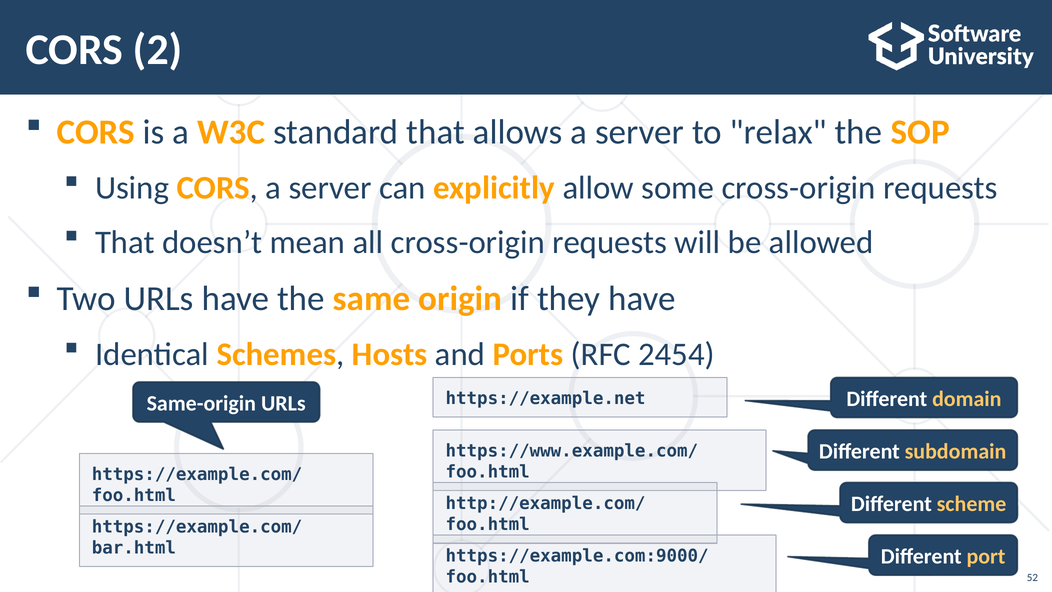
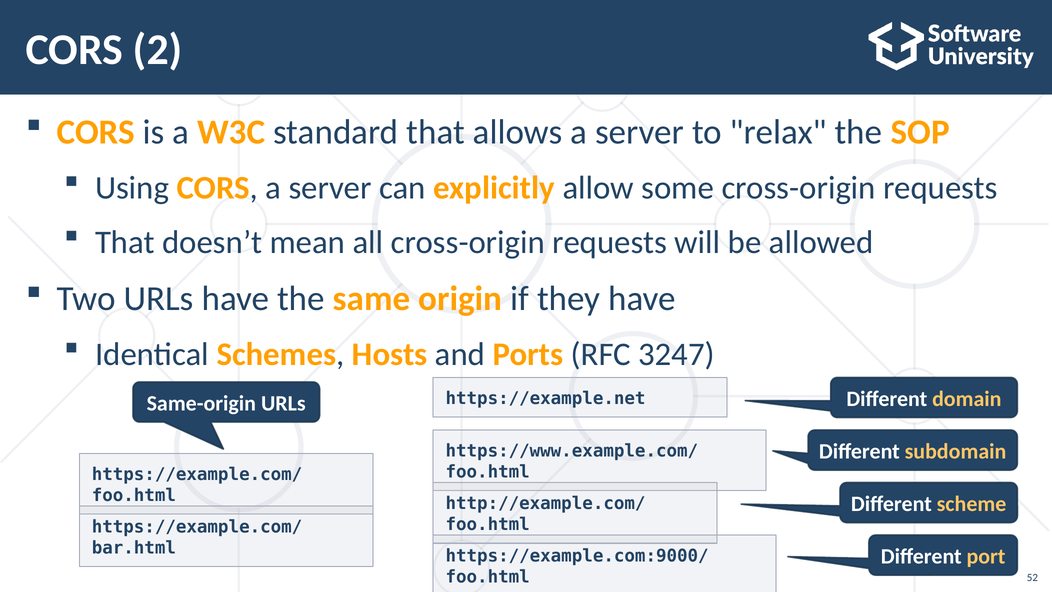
2454: 2454 -> 3247 (676, 354)
